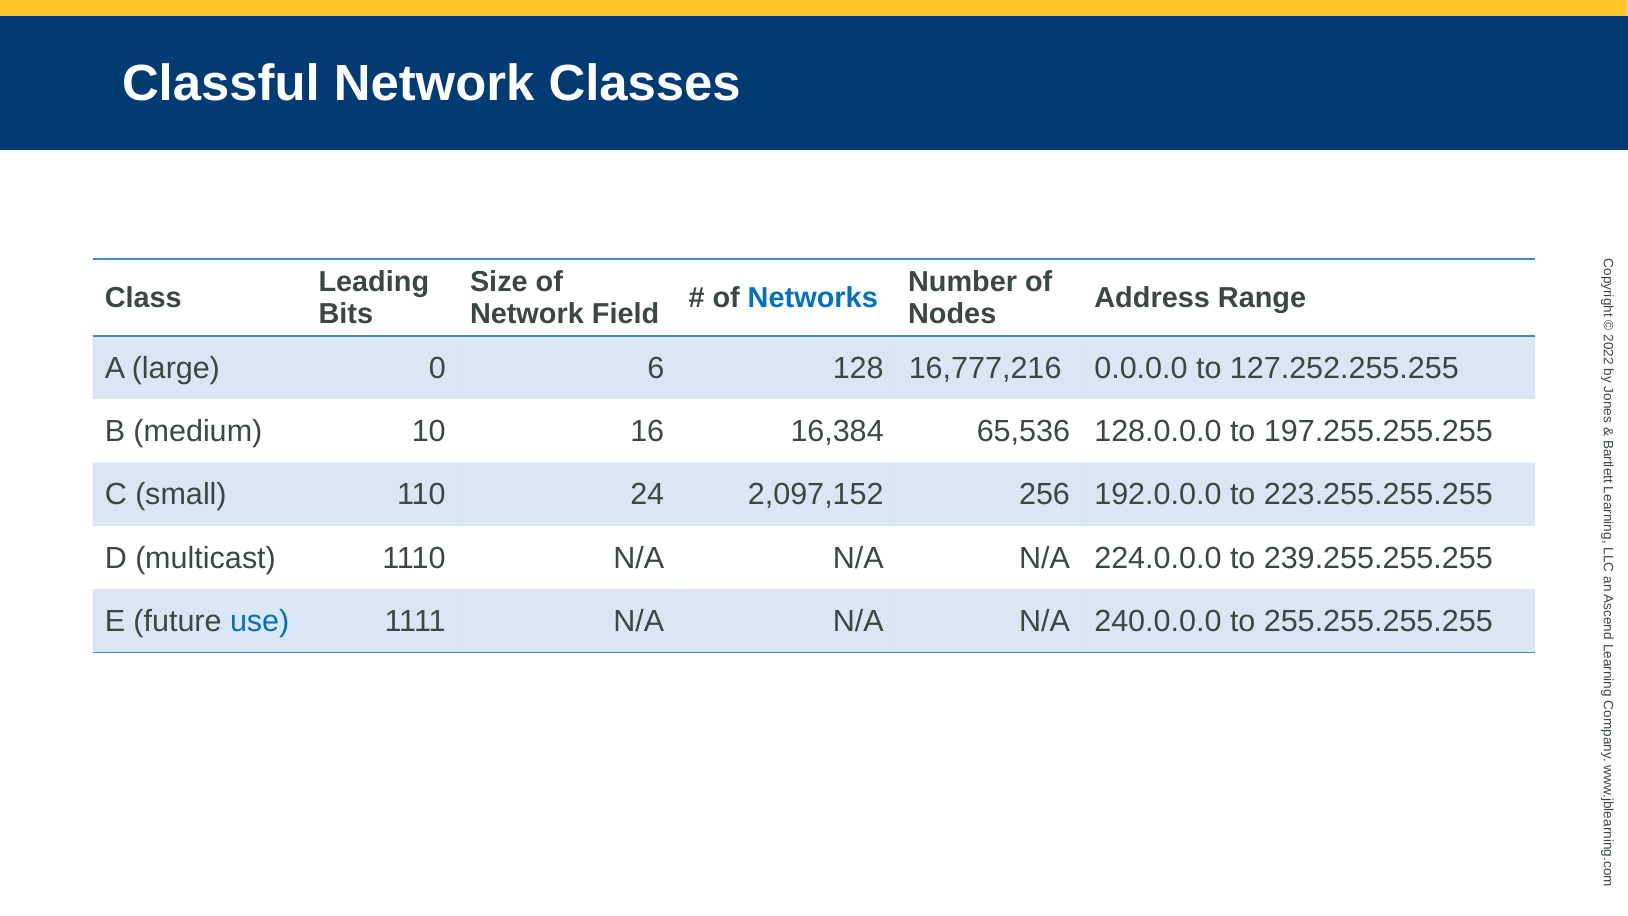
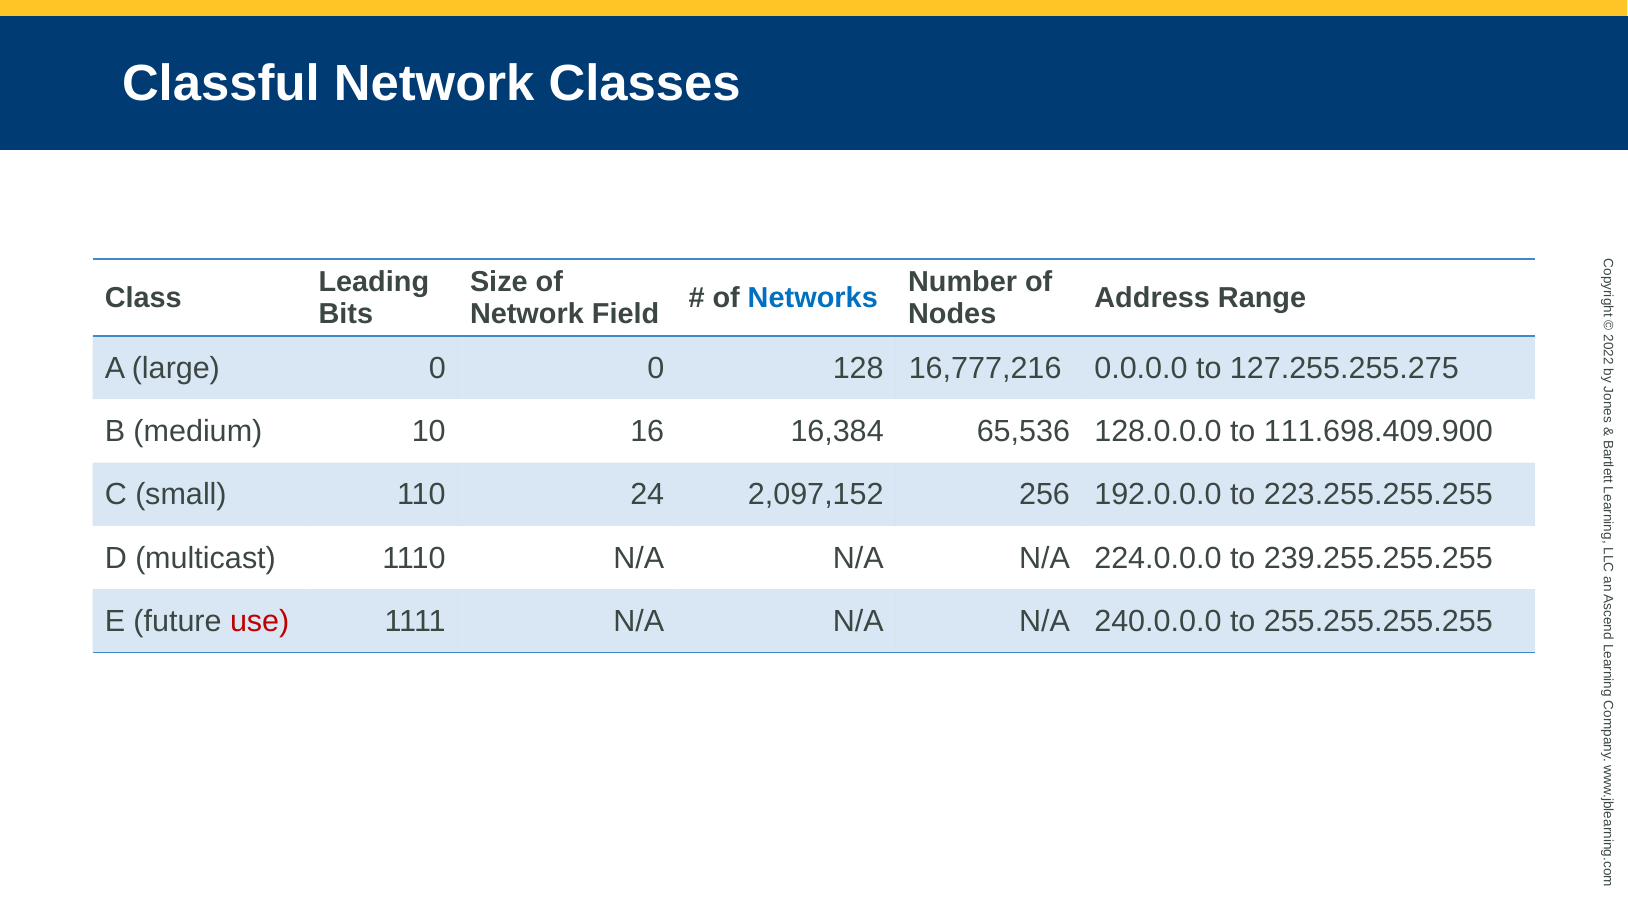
0 6: 6 -> 0 (656, 368)
127.252.255.255: 127.252.255.255 -> 127.255.255.275 (1344, 368)
197.255.255.255: 197.255.255.255 -> 111.698.409.900 (1378, 431)
use colour: blue -> red (260, 621)
